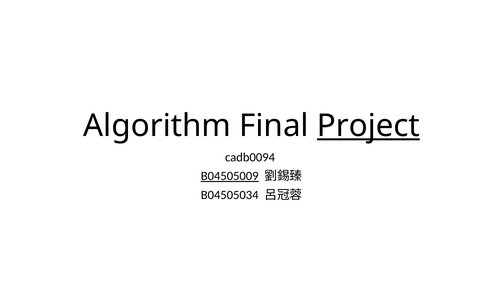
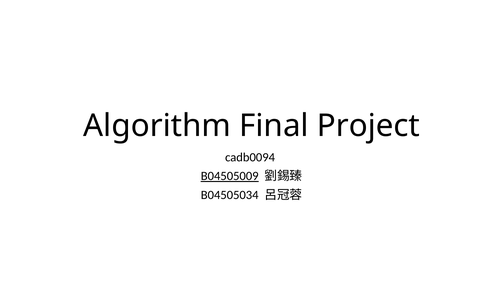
Project underline: present -> none (368, 126)
